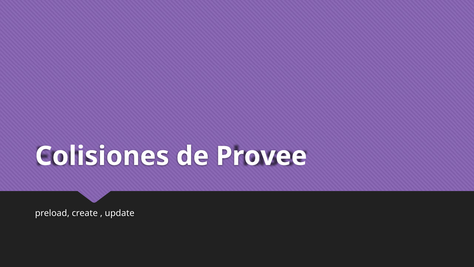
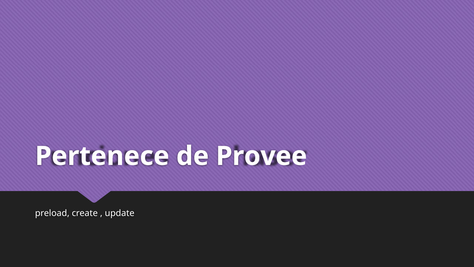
Colisiones: Colisiones -> Pertenece (102, 156)
